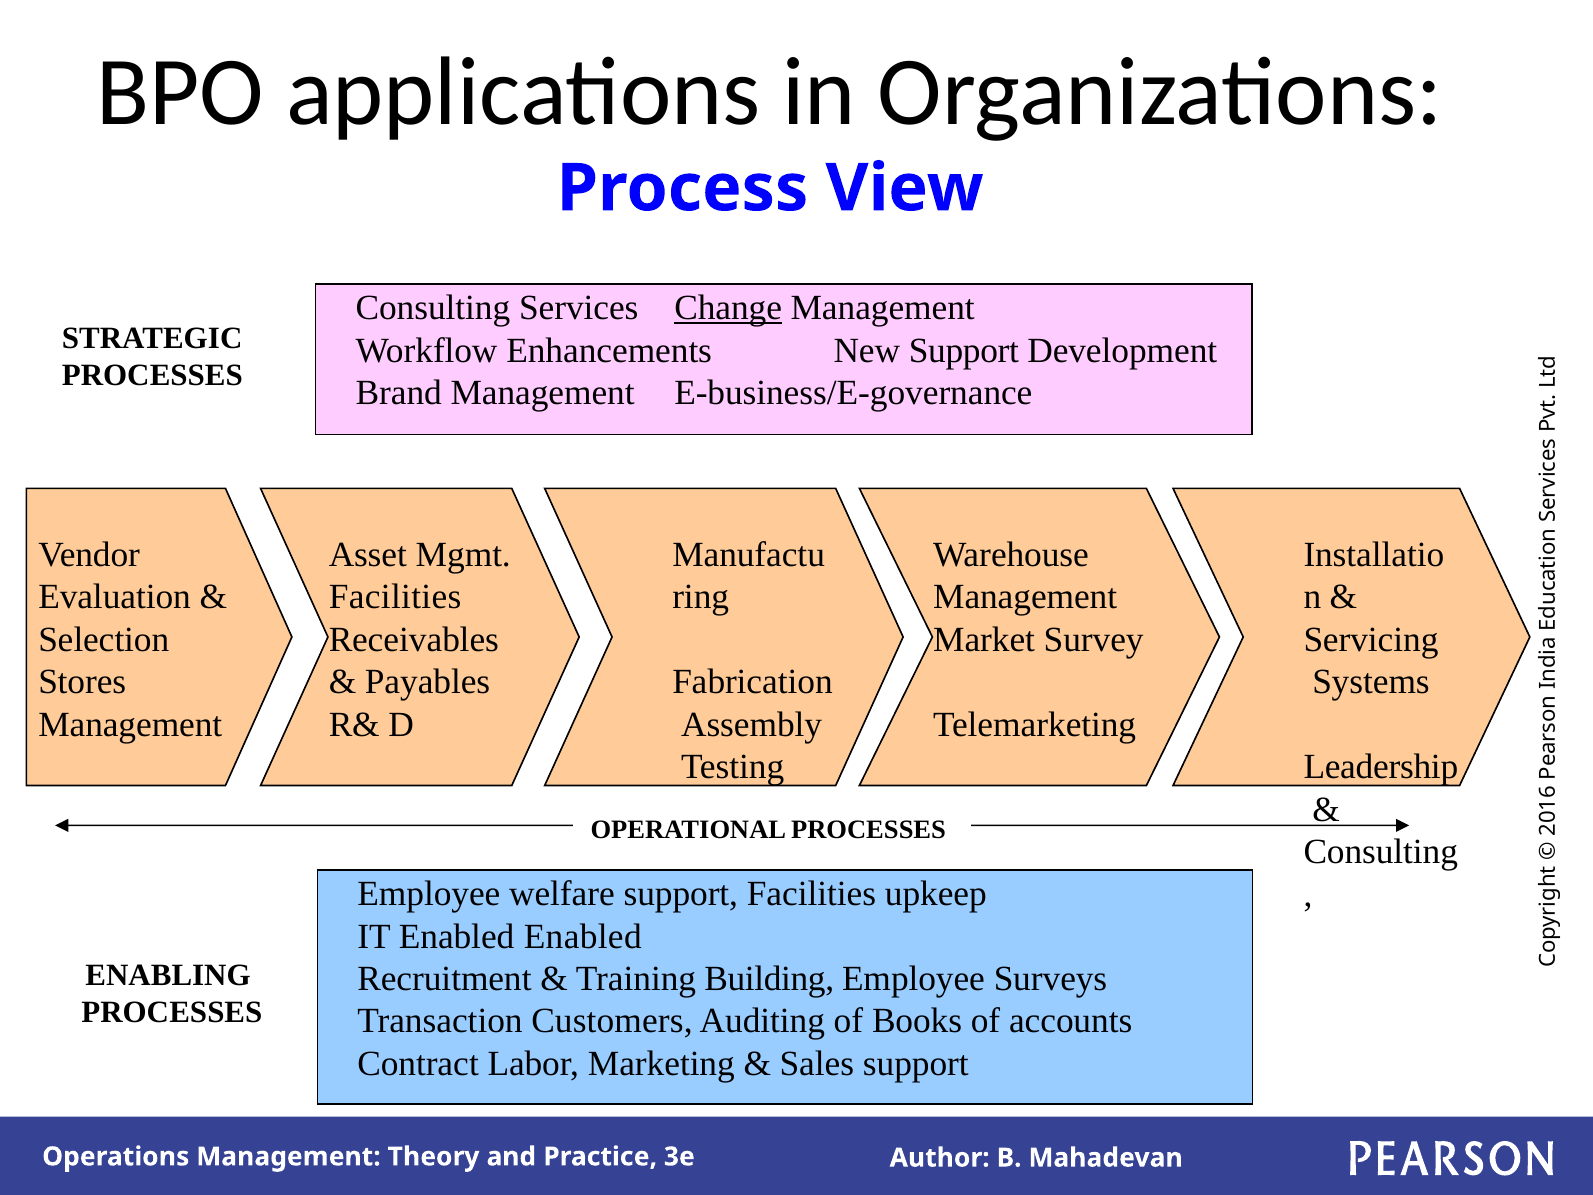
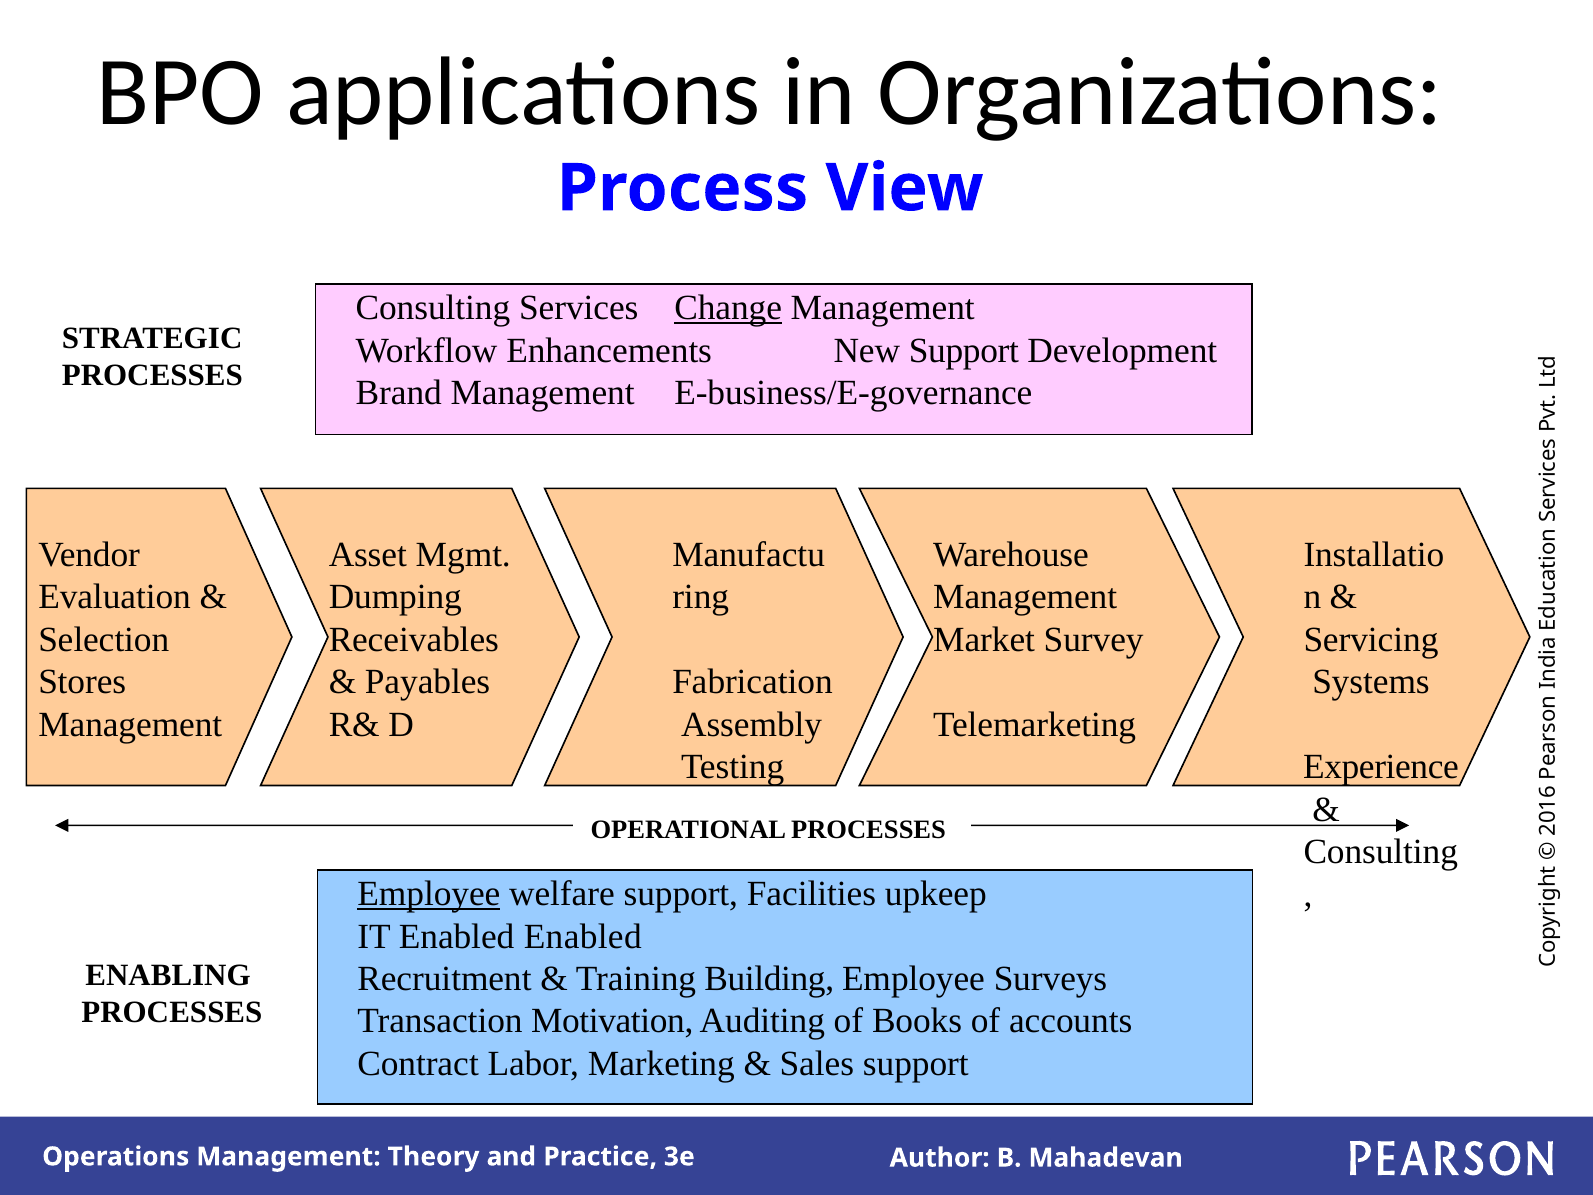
Facilities: Facilities -> Dumping (395, 597)
Leadership: Leadership -> Experience (1381, 767)
Employee underline: none -> present (429, 894)
Customers: Customers -> Motivation (612, 1021)
